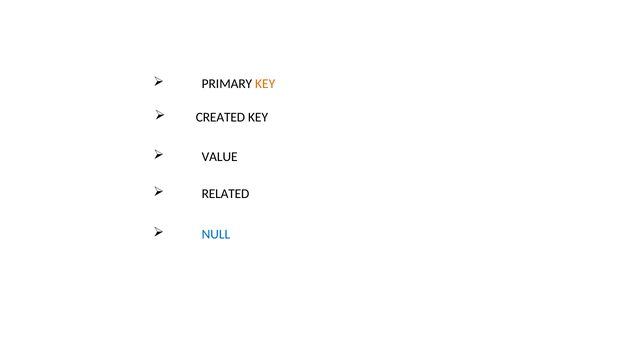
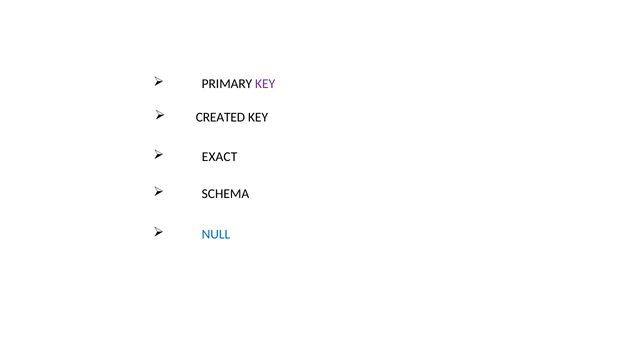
KEY colour: orange -> purple (265, 84)
VALUE: VALUE -> EXACT (220, 157)
RELATED: RELATED -> SCHEMA (225, 194)
